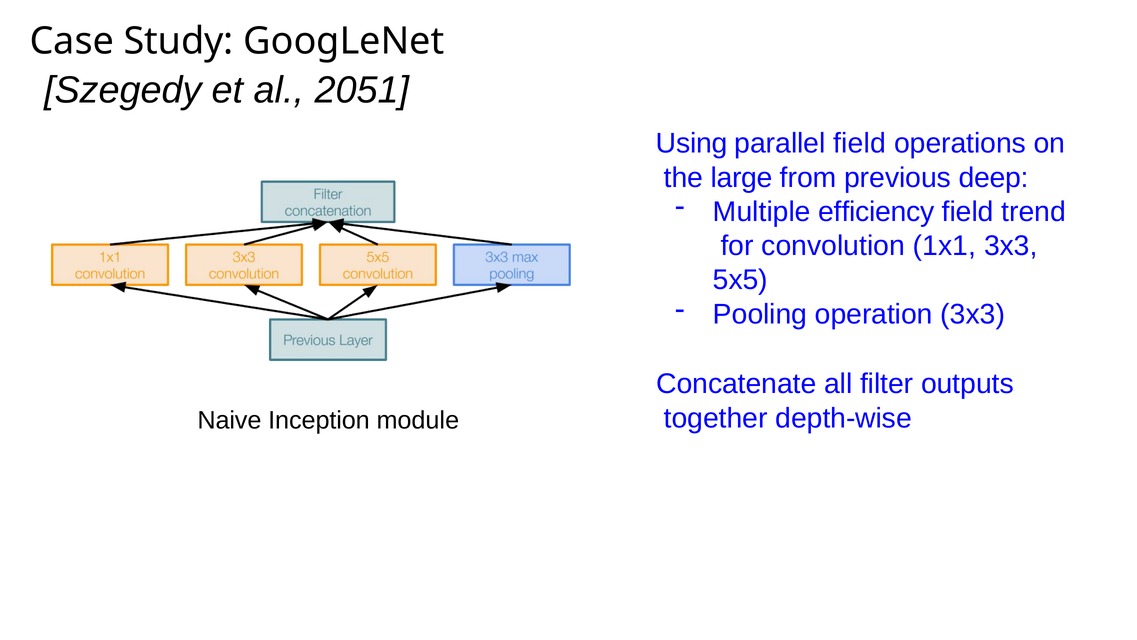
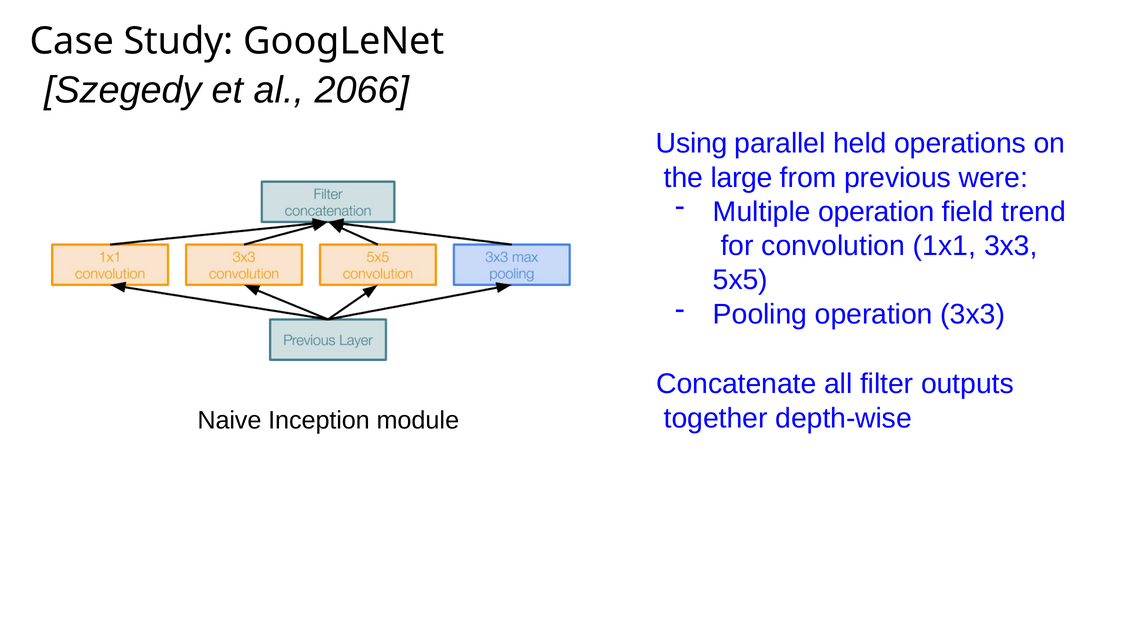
2051: 2051 -> 2066 (362, 90)
parallel field: field -> held (860, 143)
deep: deep -> were (993, 178)
Multiple efficiency: efficiency -> operation (876, 212)
